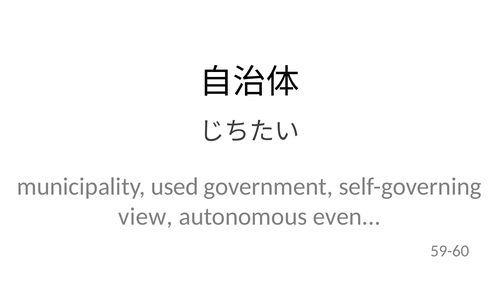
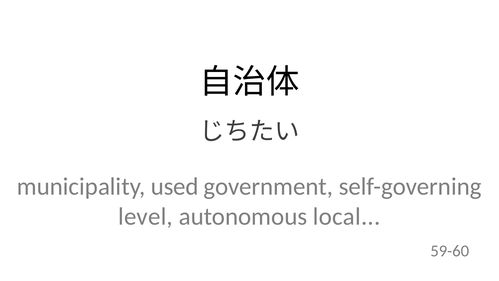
view: view -> level (145, 216)
even: even -> local (347, 216)
